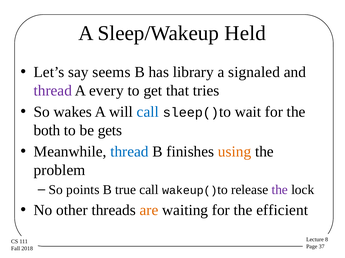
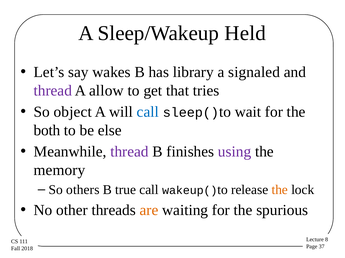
seems: seems -> wakes (112, 72)
every: every -> allow (106, 91)
wakes: wakes -> object (73, 112)
gets: gets -> else (110, 131)
thread colour: blue -> purple (129, 152)
using colour: orange -> purple (235, 152)
problem: problem -> memory (60, 171)
points: points -> others (83, 190)
the colour: purple -> orange (280, 190)
efficient: efficient -> spurious (282, 211)
